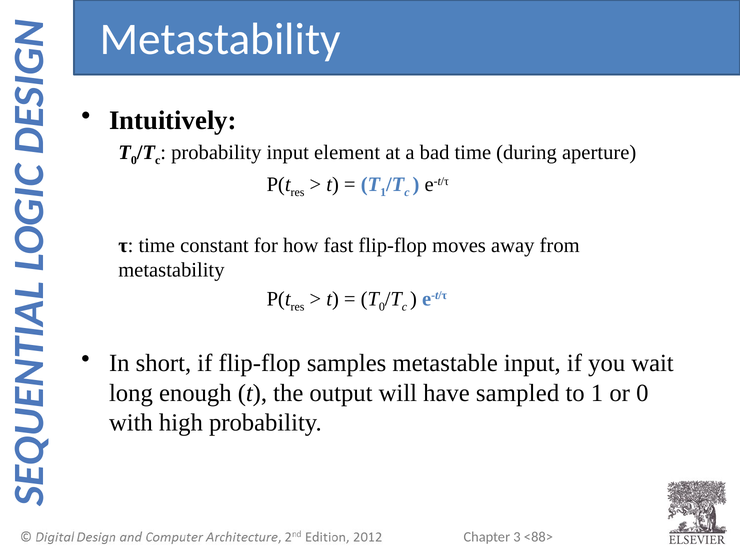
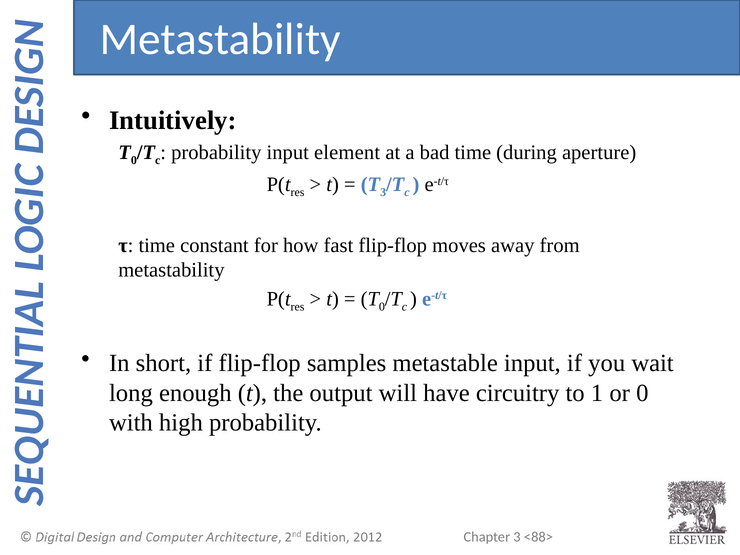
T 1: 1 -> 3 (383, 192)
sampled: sampled -> circuitry (518, 393)
